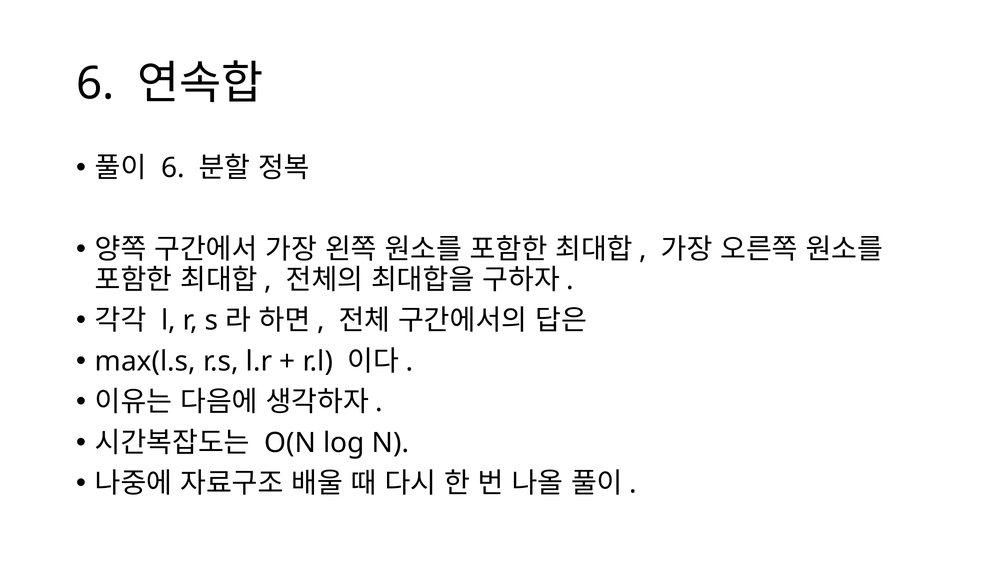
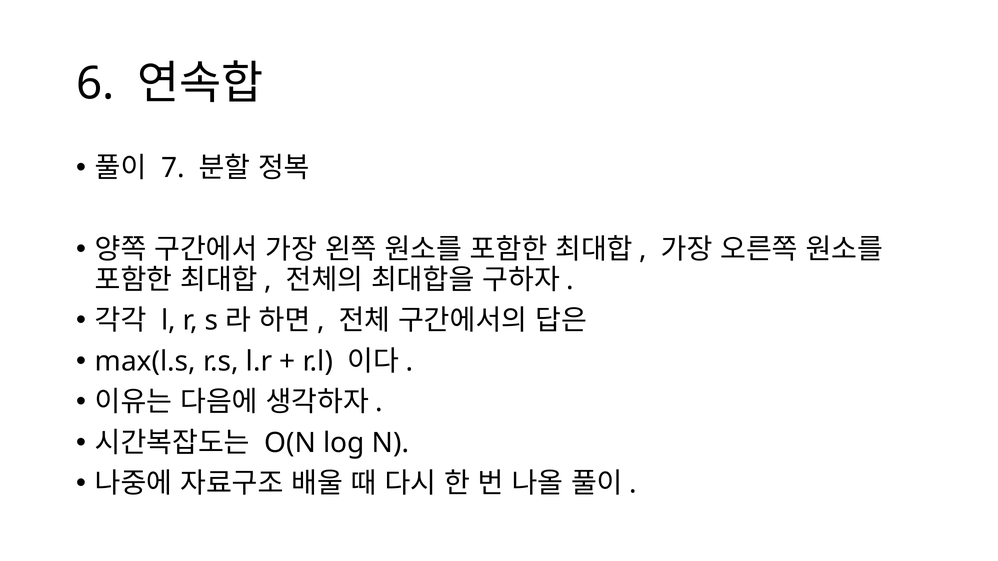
6: 6 -> 7 (173, 168)
